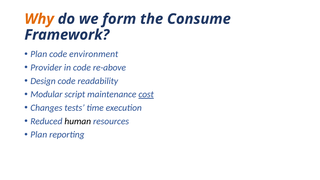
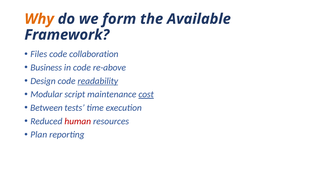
Consume: Consume -> Available (199, 19)
Plan: Plan -> Files (39, 54)
environment: environment -> collaboration (94, 54)
Provider: Provider -> Business (46, 68)
readability underline: none -> present (98, 81)
Changes: Changes -> Between (46, 108)
human colour: black -> red (78, 121)
